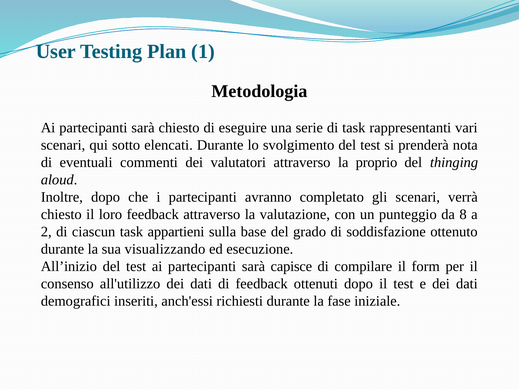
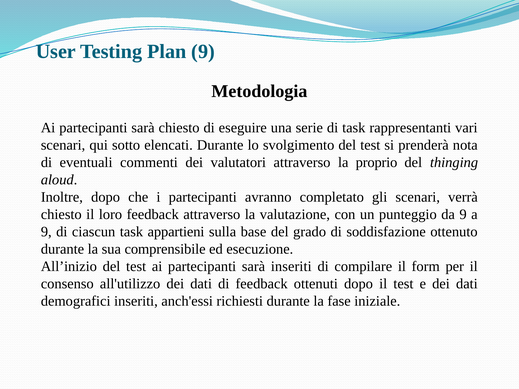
Plan 1: 1 -> 9 (203, 52)
da 8: 8 -> 9 (463, 215)
2: 2 -> 9 (46, 232)
visualizzando: visualizzando -> comprensibile (165, 249)
sarà capisce: capisce -> inseriti (291, 266)
